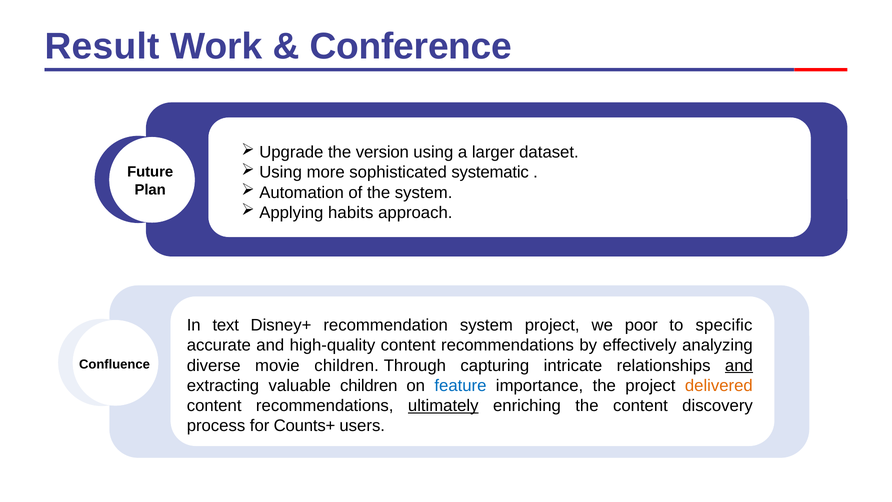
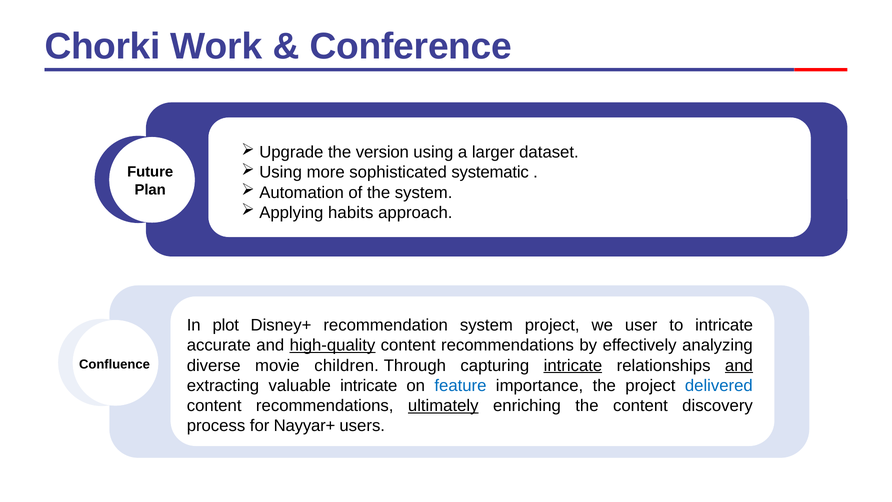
Result: Result -> Chorki (102, 46)
text: text -> plot (226, 325)
poor: poor -> user (641, 325)
to specific: specific -> intricate (724, 325)
high-quality underline: none -> present (333, 345)
intricate underline: none -> present (573, 365)
valuable children: children -> intricate (369, 385)
delivered colour: orange -> blue (719, 385)
Counts+: Counts+ -> Nayyar+ (305, 426)
